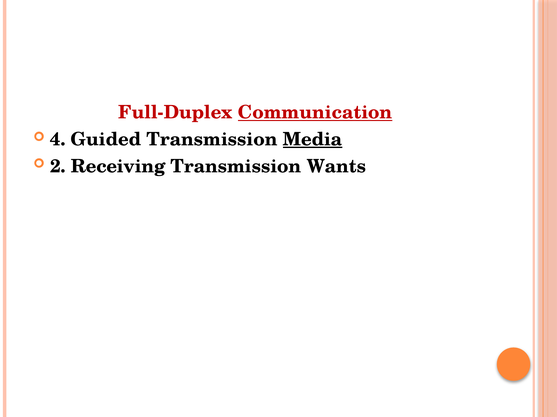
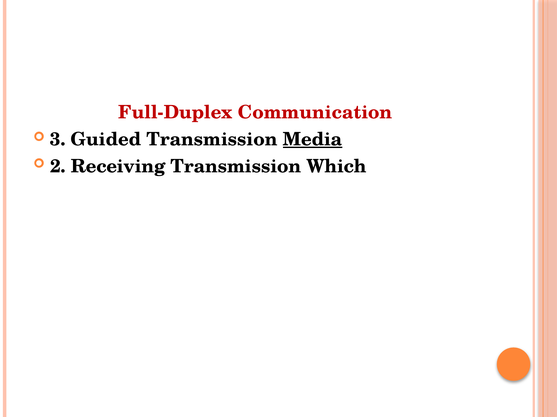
Communication underline: present -> none (315, 113)
4: 4 -> 3 (58, 140)
Wants: Wants -> Which (337, 167)
